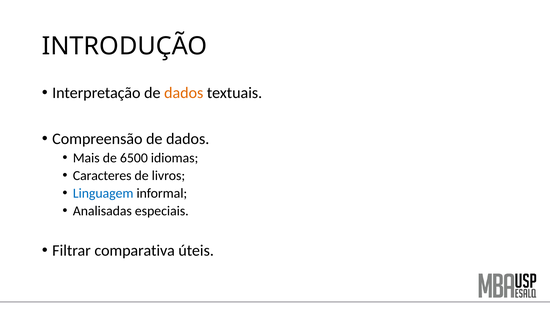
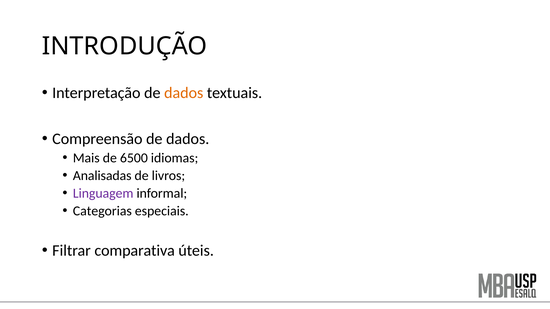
Caracteres: Caracteres -> Analisadas (102, 176)
Linguagem colour: blue -> purple (103, 193)
Analisadas: Analisadas -> Categorias (102, 211)
